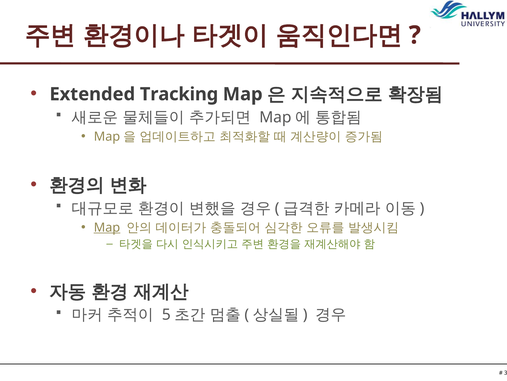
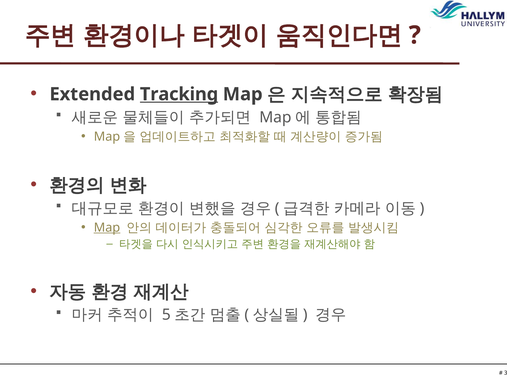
Tracking underline: none -> present (179, 94)
